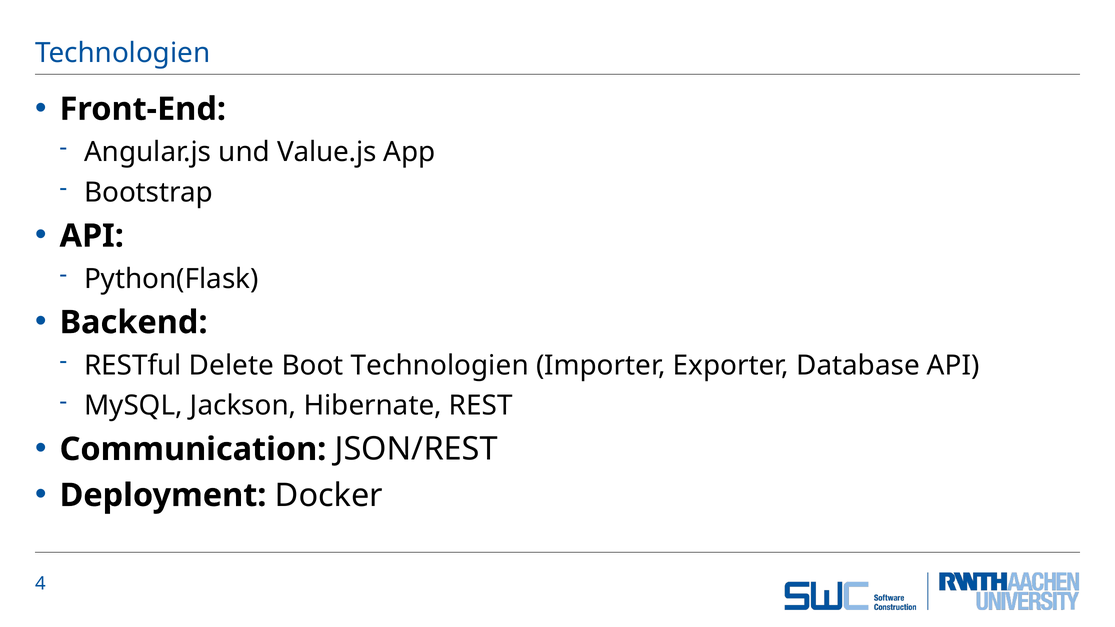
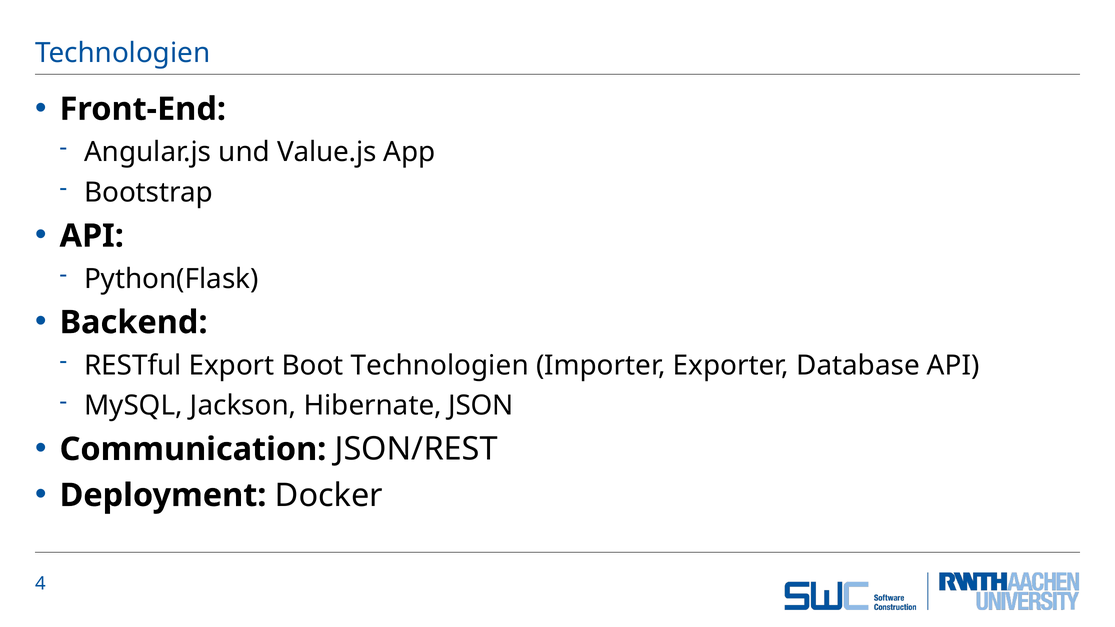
Delete: Delete -> Export (232, 365)
REST: REST -> JSON (481, 406)
